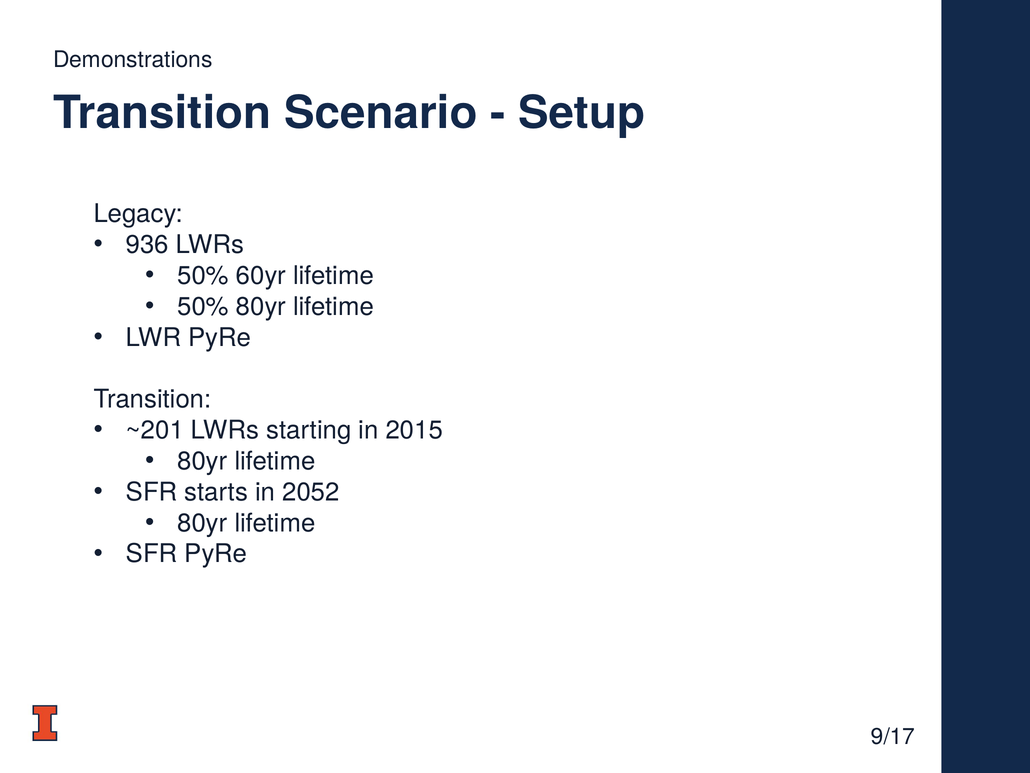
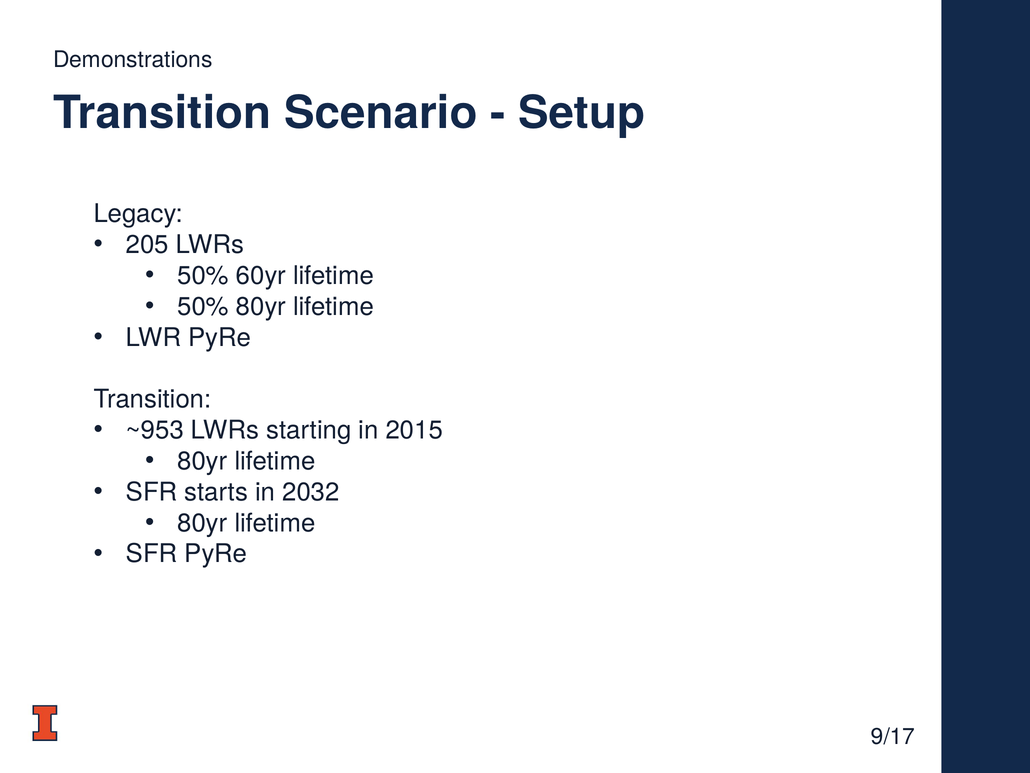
936: 936 -> 205 (147, 245)
~201: ~201 -> ~953 (155, 430)
2052: 2052 -> 2032 (311, 492)
